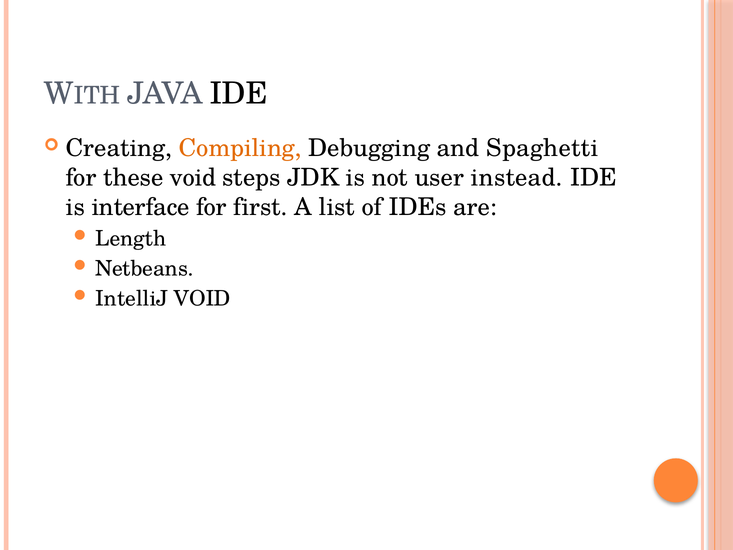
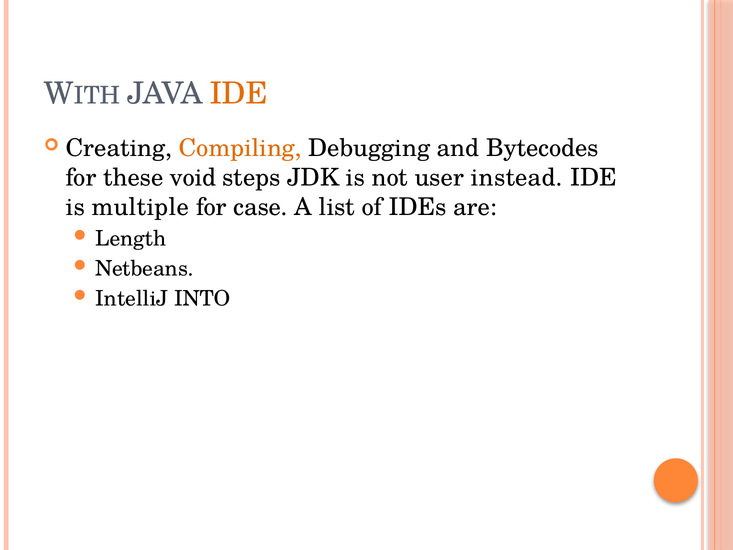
IDE colour: black -> orange (239, 94)
Spaghetti: Spaghetti -> Bytecodes (543, 148)
interface: interface -> multiple (140, 207)
first: first -> case (261, 207)
IntelliJ VOID: VOID -> INTO (202, 298)
